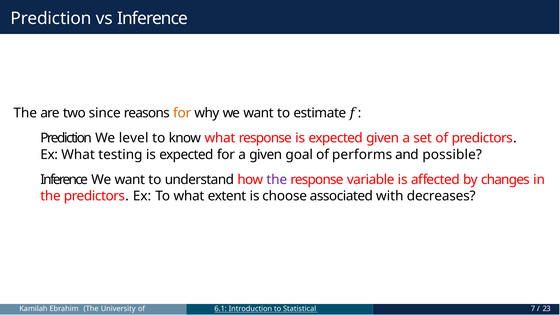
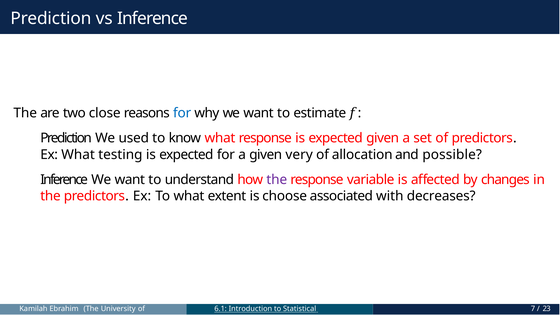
since: since -> close (105, 113)
for colour: orange -> blue (182, 113)
level: level -> used (134, 138)
goal: goal -> very (299, 155)
performs: performs -> allocation (362, 155)
